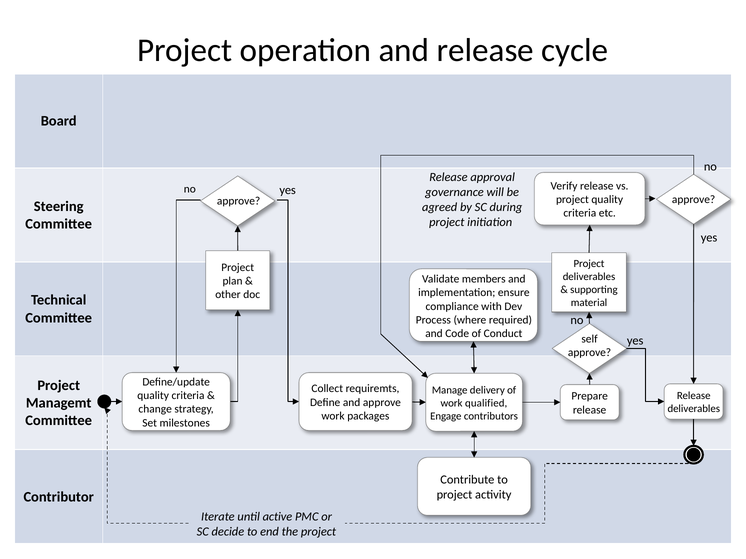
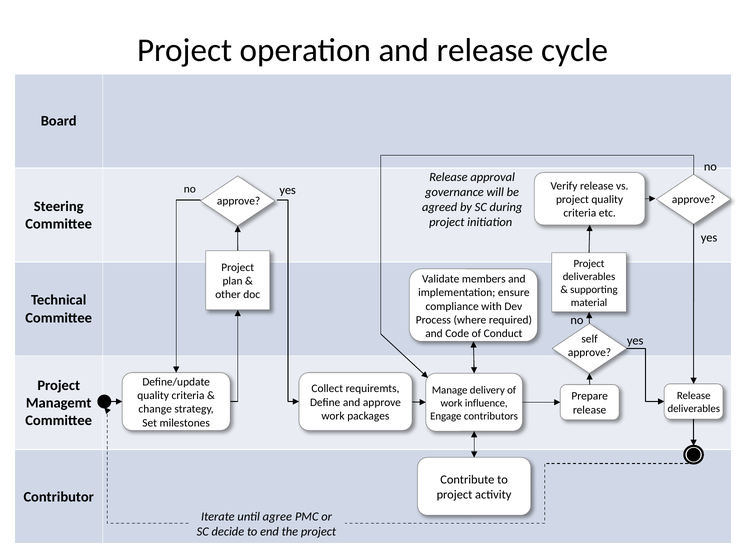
qualified: qualified -> influence (486, 403)
active: active -> agree (277, 517)
